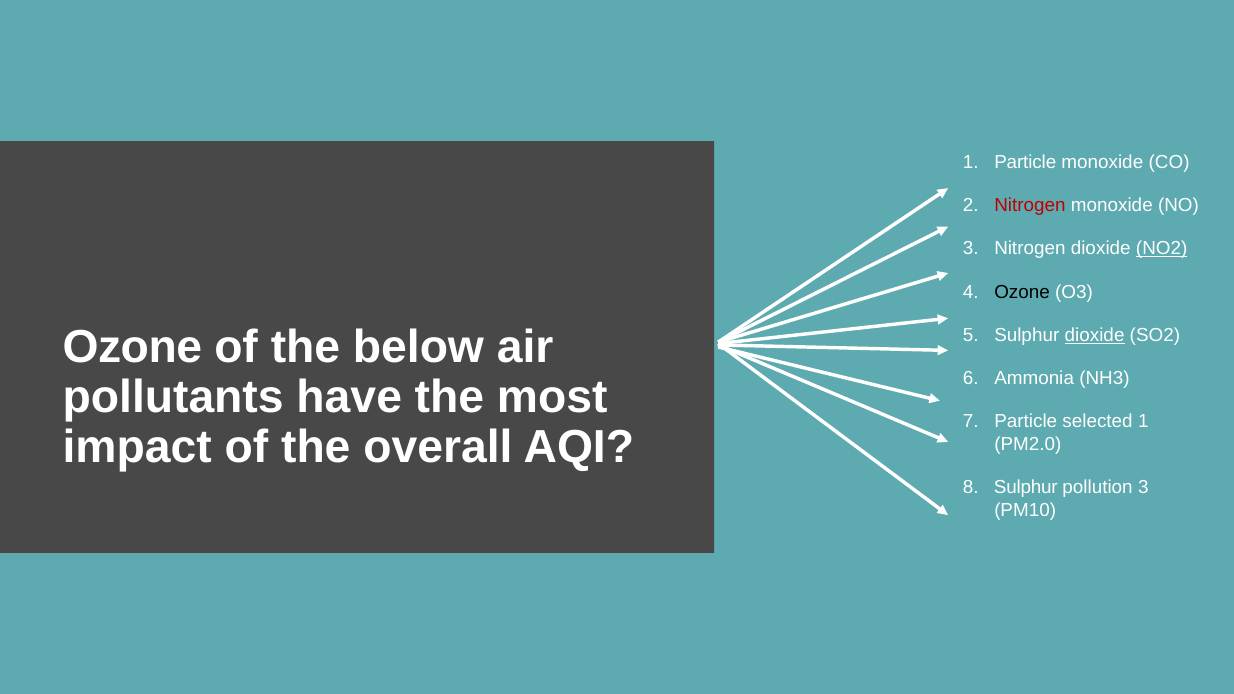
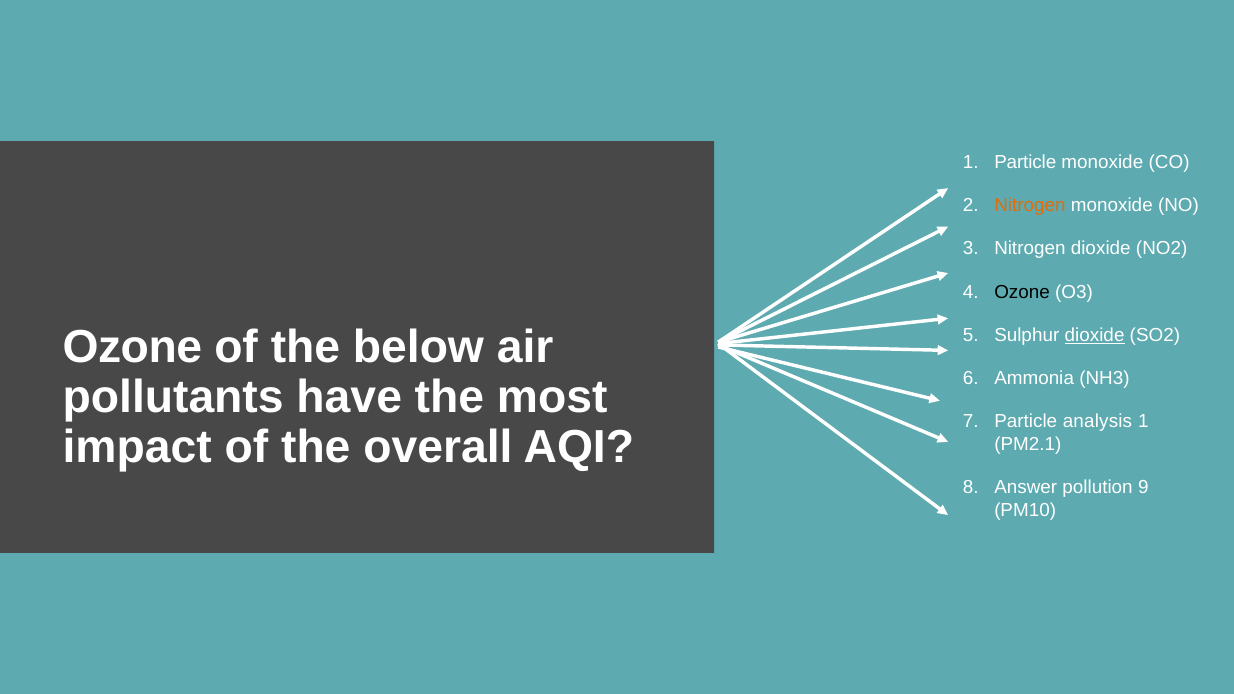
Nitrogen colour: red -> orange (1030, 206)
NO2 underline: present -> none (1162, 249)
selected: selected -> analysis (1097, 421)
PM2.0: PM2.0 -> PM2.1 (1028, 444)
Sulphur: Sulphur -> Answer (1026, 487)
pollution 3: 3 -> 9 (1143, 487)
